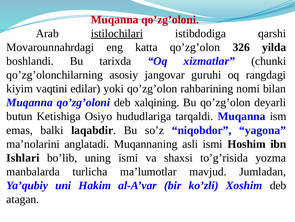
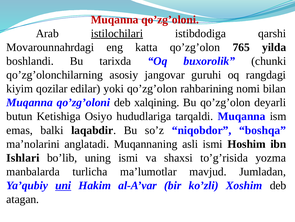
326: 326 -> 765 (241, 47)
xizmatlar: xizmatlar -> buxorolik (209, 61)
vaqtini: vaqtini -> qozilar (52, 88)
yagona: yagona -> boshqa (263, 130)
uni underline: none -> present (63, 185)
